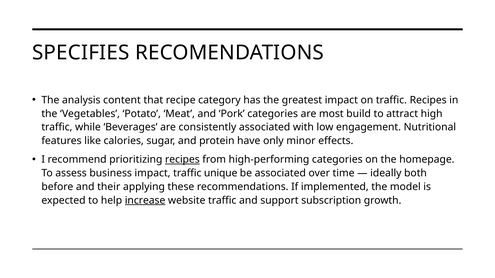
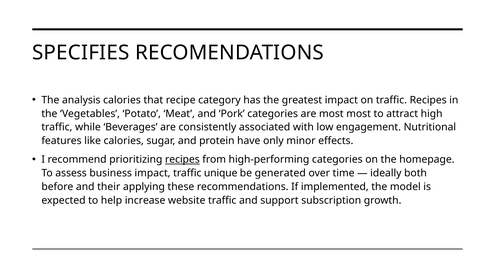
analysis content: content -> calories (122, 100)
most build: build -> most (359, 114)
be associated: associated -> generated (280, 173)
increase underline: present -> none (145, 201)
